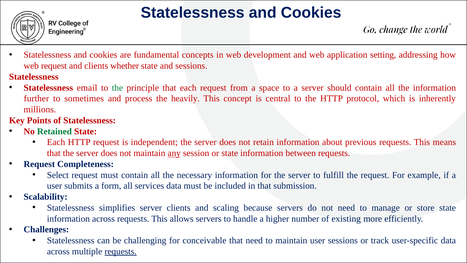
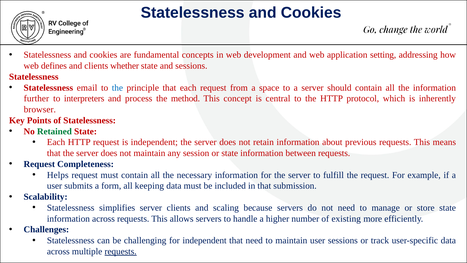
web request: request -> defines (54, 66)
the colour: green -> blue (117, 88)
sometimes: sometimes -> interpreters (84, 99)
heavily: heavily -> method (185, 99)
millions: millions -> browser (40, 109)
any underline: present -> none (174, 153)
Select: Select -> Helps (58, 175)
services: services -> keeping (149, 186)
for conceivable: conceivable -> independent (205, 240)
